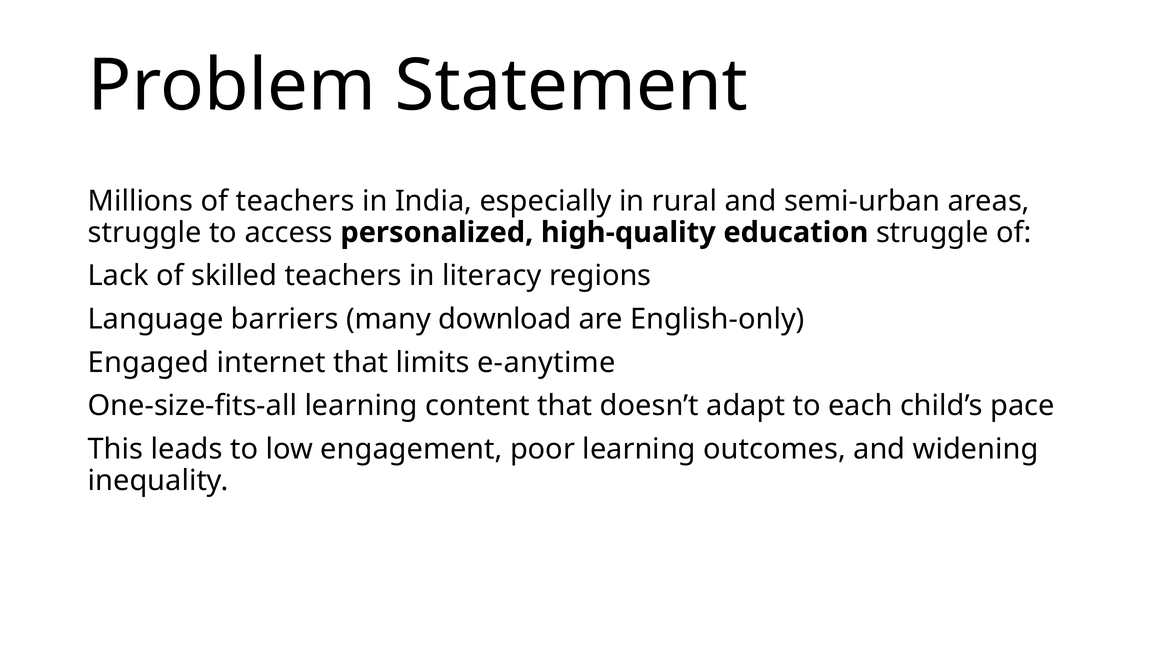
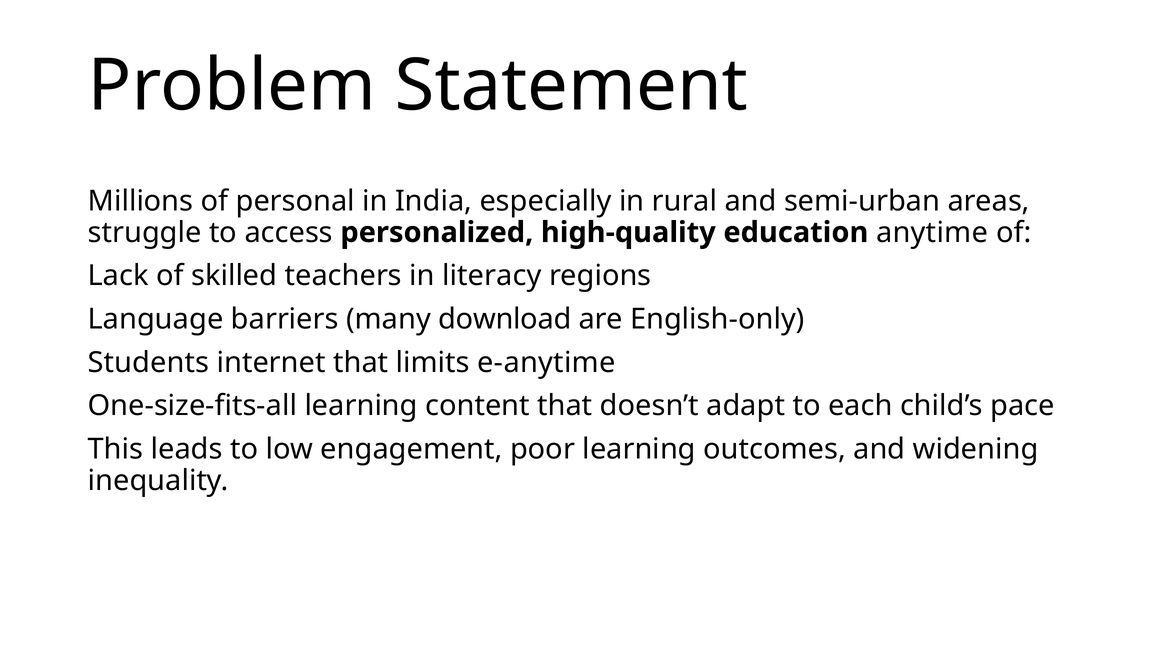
of teachers: teachers -> personal (295, 201)
education struggle: struggle -> anytime (932, 233)
Engaged: Engaged -> Students (148, 363)
